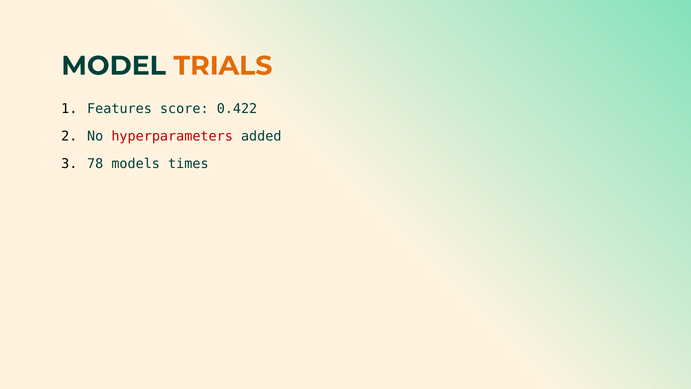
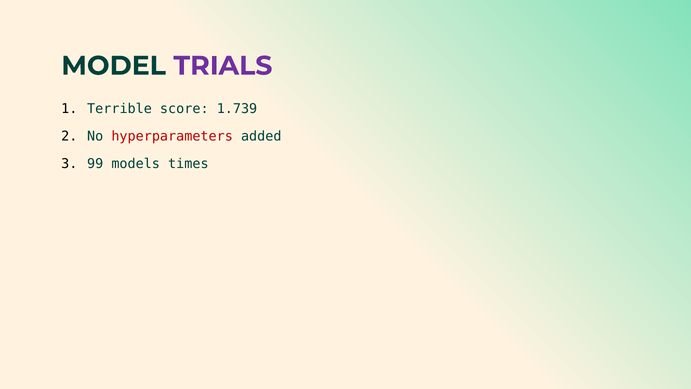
TRIALS colour: orange -> purple (223, 66)
Features: Features -> Terrible (120, 109)
0.422: 0.422 -> 1.739 (237, 109)
78: 78 -> 99 (95, 164)
